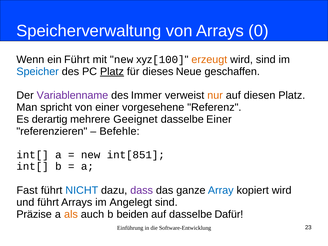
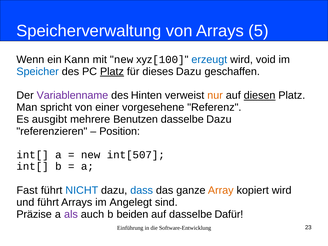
0: 0 -> 5 (259, 31)
ein Führt: Führt -> Kann (77, 59)
erzeugt colour: orange -> blue (209, 59)
wird sind: sind -> void (266, 59)
dieses Neue: Neue -> Dazu (189, 71)
Immer: Immer -> Hinten (146, 95)
diesen underline: none -> present (260, 95)
derartig: derartig -> ausgibt (50, 119)
Geeignet: Geeignet -> Benutzen (136, 119)
dasselbe Einer: Einer -> Dazu (219, 119)
Befehle: Befehle -> Position (120, 131)
int[851: int[851 -> int[507 (136, 155)
dass colour: purple -> blue (142, 190)
Array colour: blue -> orange (221, 190)
als colour: orange -> purple (71, 214)
